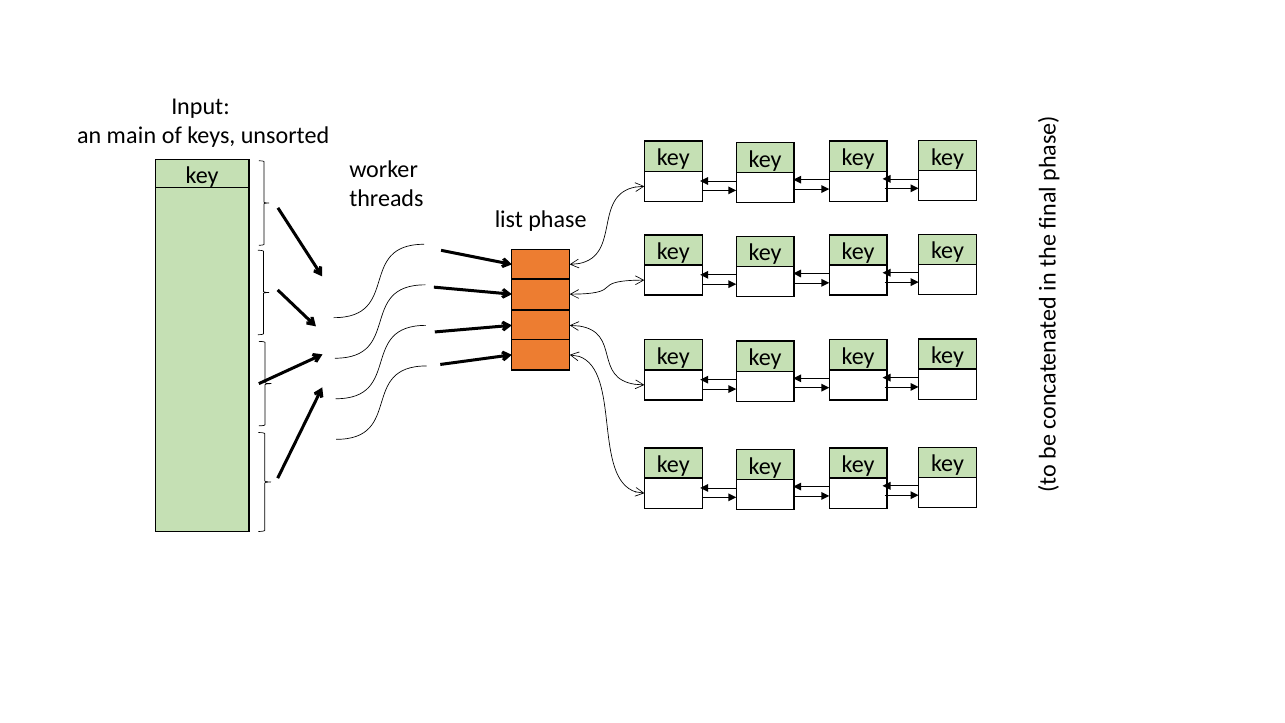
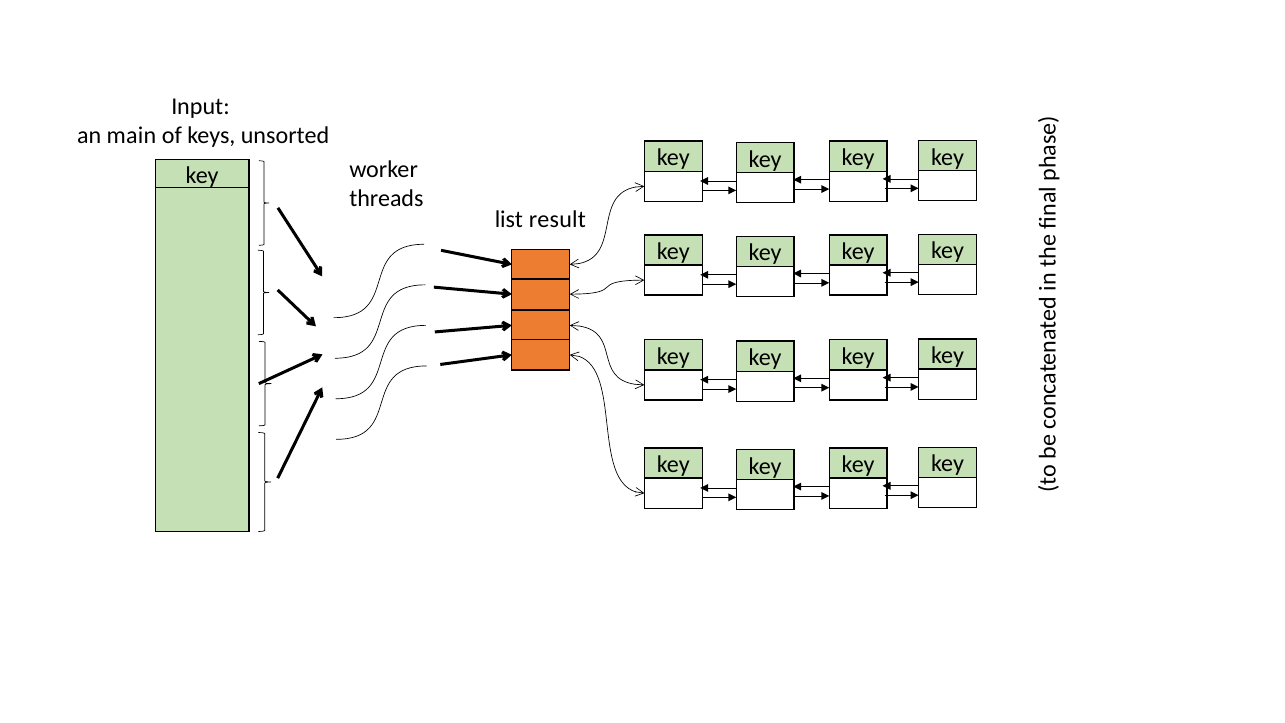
phase: phase -> result (557, 220)
